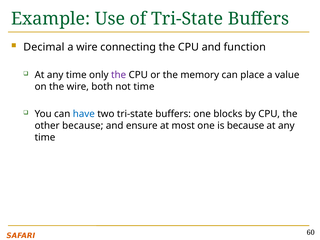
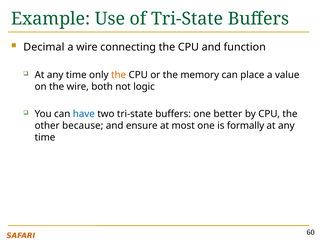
the colour: purple -> orange (119, 75)
not time: time -> logic (144, 87)
blocks: blocks -> better (228, 114)
is because: because -> formally (246, 126)
